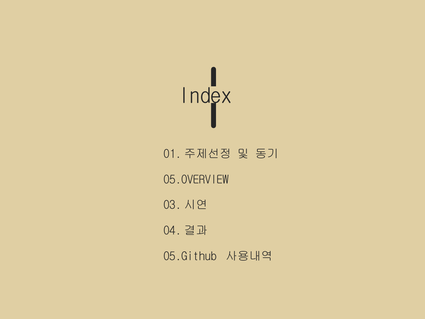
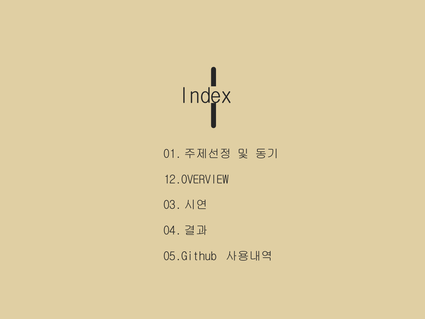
05.OVERVIEW: 05.OVERVIEW -> 12.OVERVIEW (196, 179)
